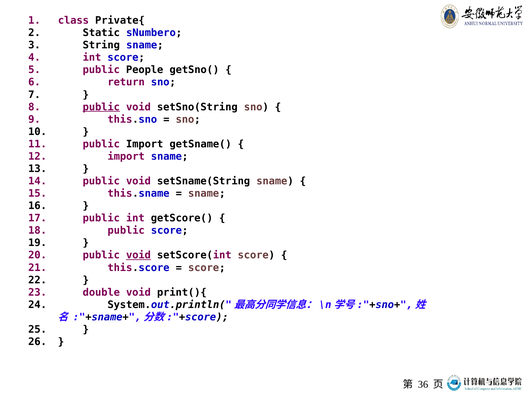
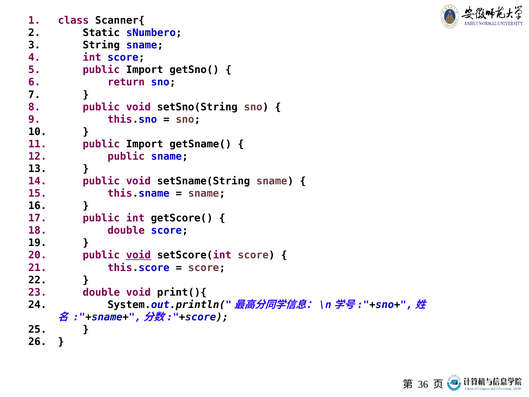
Private{: Private{ -> Scanner{ (120, 20)
People: People -> Import (145, 70)
public underline: present -> none (101, 107)
import: import -> public (126, 156)
public: public -> double (126, 230)
